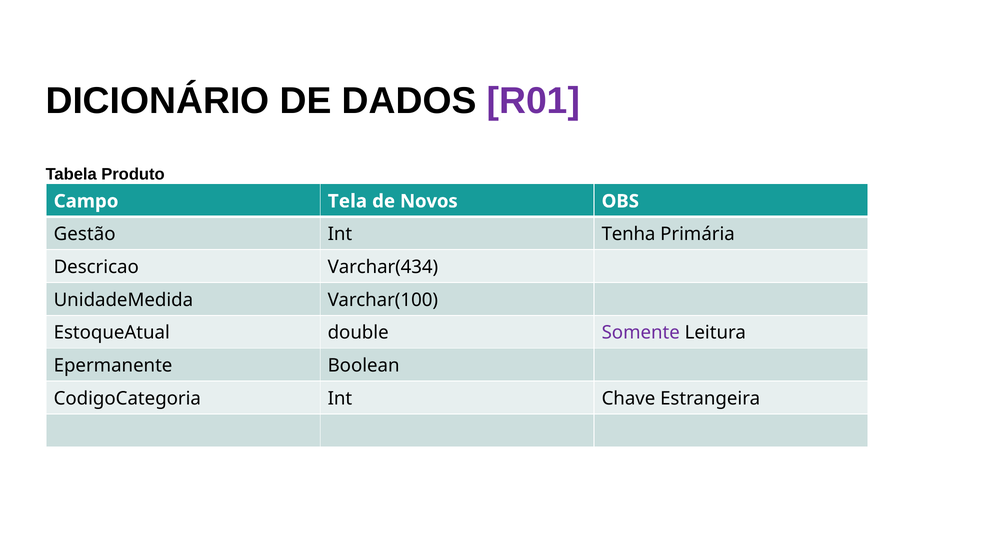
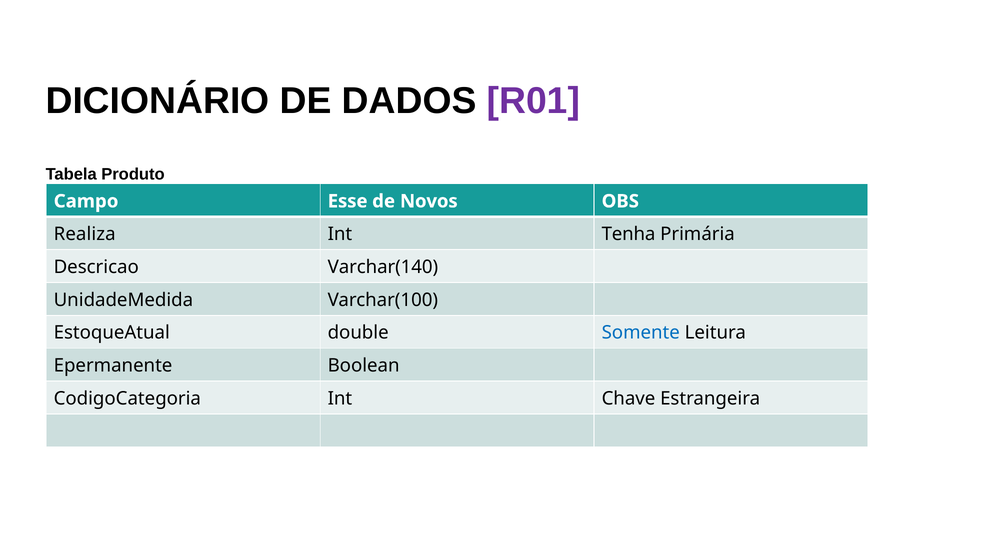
Tela: Tela -> Esse (348, 201)
Gestão: Gestão -> Realiza (85, 234)
Varchar(434: Varchar(434 -> Varchar(140 (383, 267)
Somente colour: purple -> blue (641, 333)
